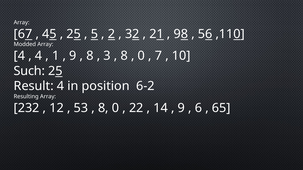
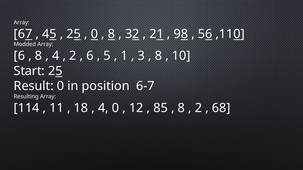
5: 5 -> 0 (94, 34)
2: 2 -> 8 (112, 34)
4: 4 -> 6 (19, 56)
4: 4 -> 8 (39, 56)
1: 1 -> 4 (56, 56)
9: 9 -> 2 (73, 56)
8: 8 -> 6 (90, 56)
3: 3 -> 5 (107, 56)
8: 8 -> 1 (124, 56)
0: 0 -> 3 (141, 56)
7: 7 -> 8 (158, 56)
Such: Such -> Start (29, 71)
Result 4: 4 -> 0 (61, 86)
6-2: 6-2 -> 6-7 (145, 86)
232: 232 -> 114 (27, 108)
12: 12 -> 11 (57, 108)
53: 53 -> 18 (81, 108)
8: 8 -> 4 (103, 108)
22: 22 -> 12 (136, 108)
14: 14 -> 85 (161, 108)
9: 9 -> 8 (181, 108)
6: 6 -> 2 (198, 108)
65: 65 -> 68 (221, 108)
